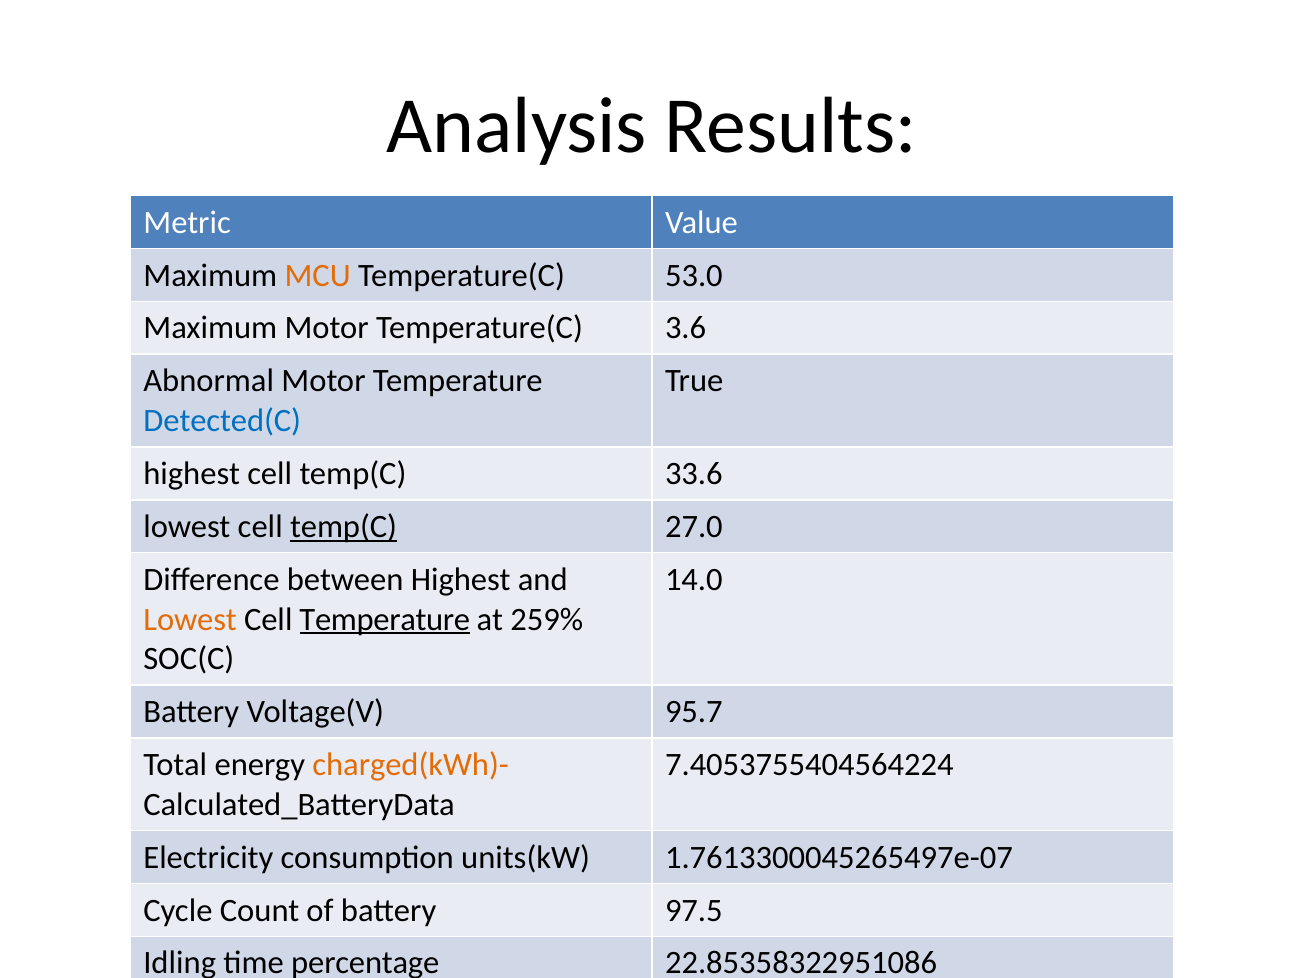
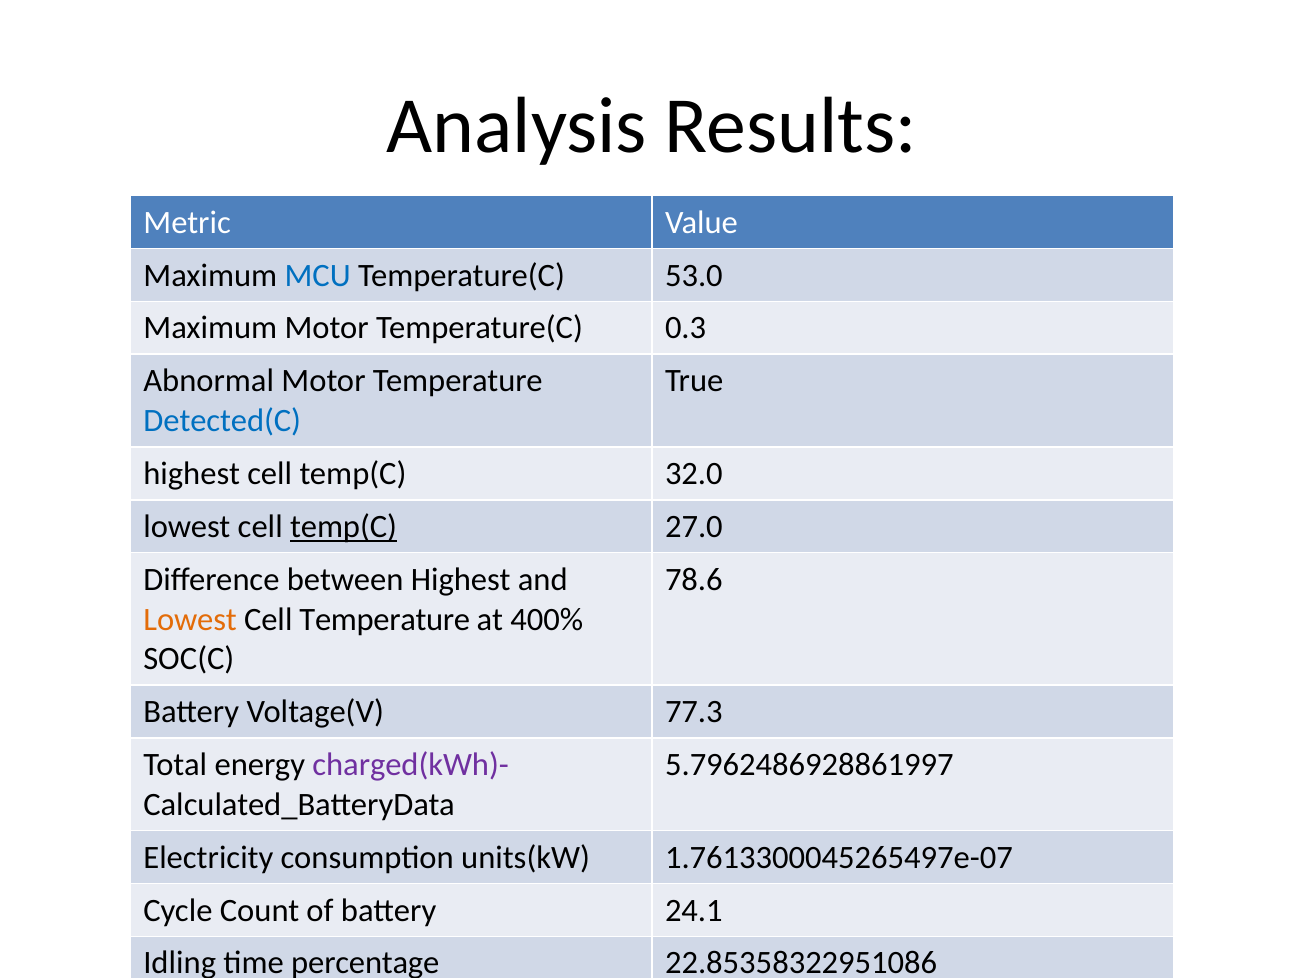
MCU colour: orange -> blue (318, 275)
3.6: 3.6 -> 0.3 (686, 328)
33.6: 33.6 -> 32.0 (694, 474)
14.0: 14.0 -> 78.6 (694, 579)
Temperature underline: present -> none (385, 619)
259%: 259% -> 400% (547, 619)
95.7: 95.7 -> 77.3 (694, 712)
charged(kWh)- colour: orange -> purple (411, 765)
7.4053755404564224: 7.4053755404564224 -> 5.7962486928861997 (809, 765)
97.5: 97.5 -> 24.1 (694, 910)
